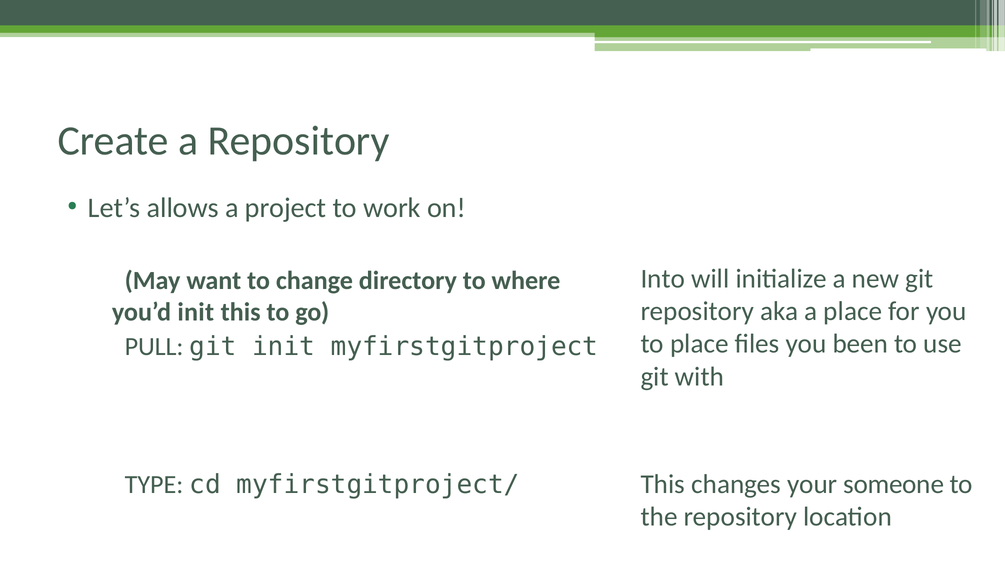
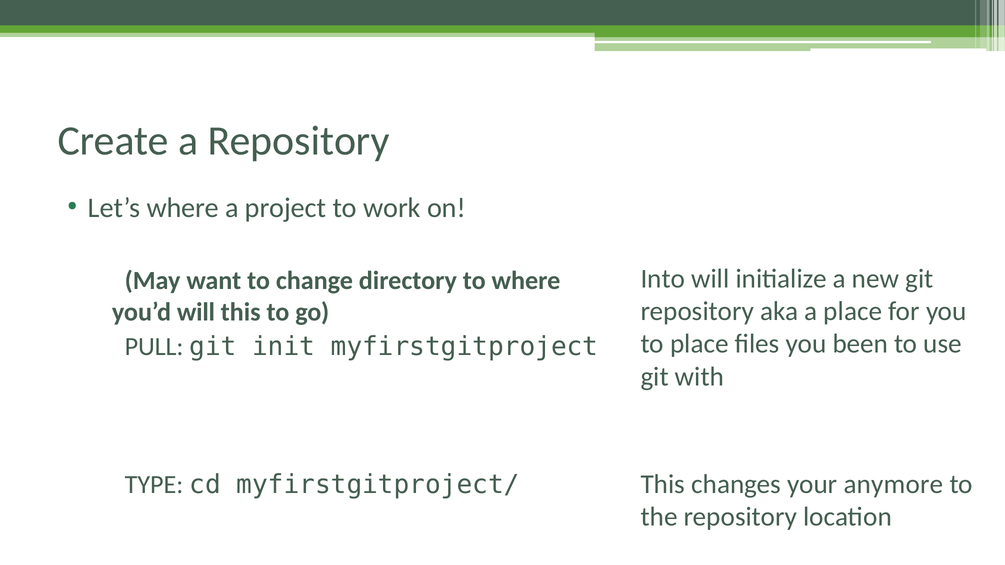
Let’s allows: allows -> where (183, 208)
you’d init: init -> will (196, 312)
someone: someone -> anymore (893, 485)
